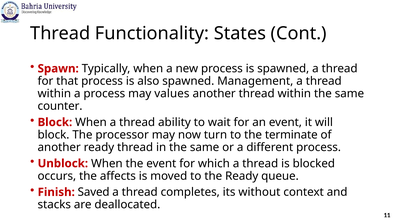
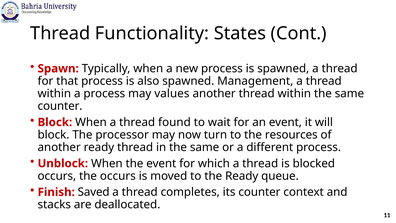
ability: ability -> found (174, 122)
terminate: terminate -> resources (291, 135)
the affects: affects -> occurs (118, 176)
its without: without -> counter (259, 192)
